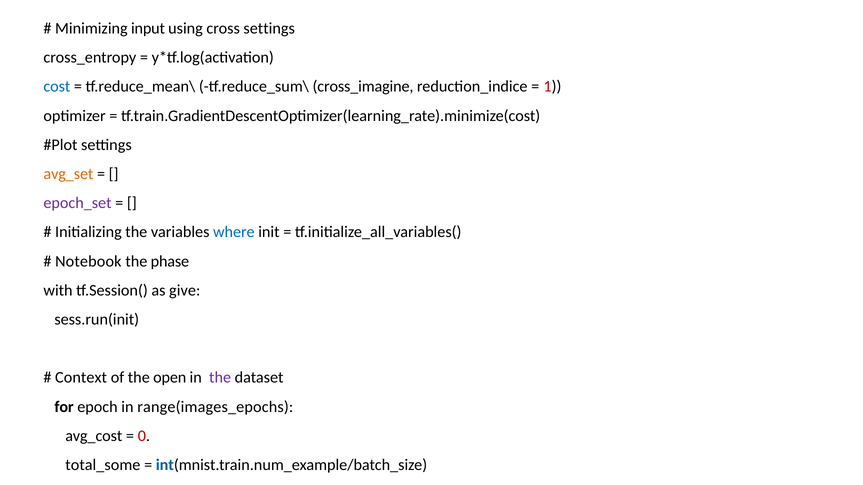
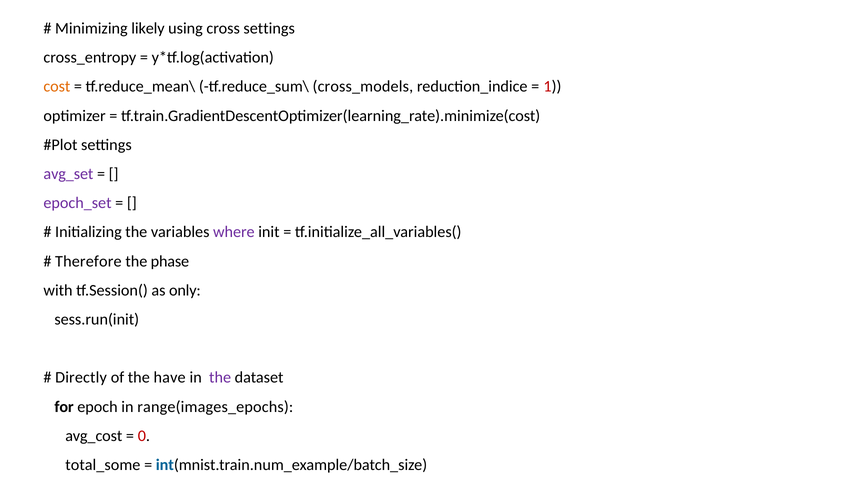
input: input -> likely (148, 28)
cost colour: blue -> orange (57, 87)
cross_imagine: cross_imagine -> cross_models (363, 87)
avg_set colour: orange -> purple (68, 174)
where colour: blue -> purple (234, 232)
Notebook: Notebook -> Therefore (88, 261)
give: give -> only (185, 291)
Context: Context -> Directly (81, 378)
open: open -> have (170, 378)
